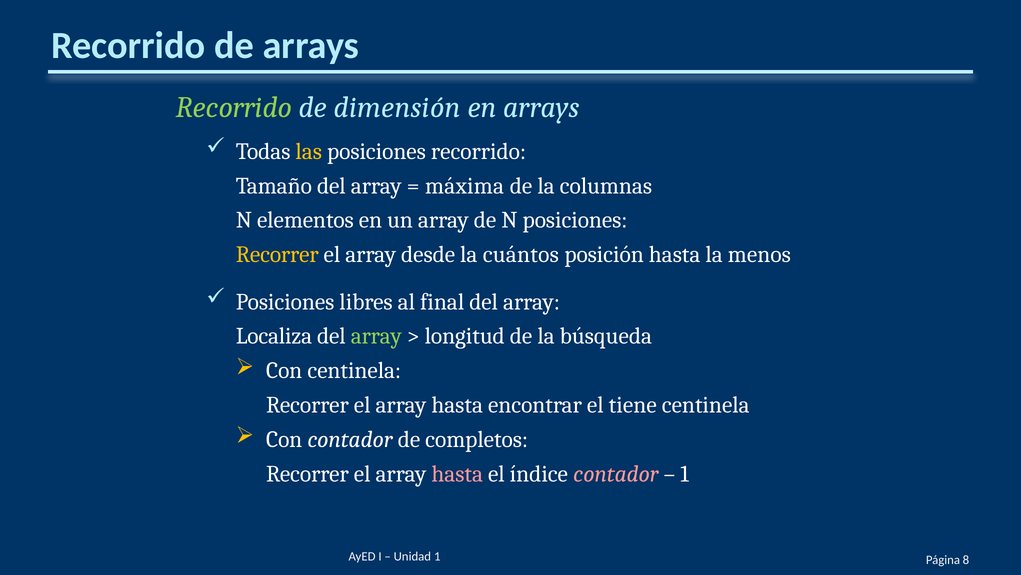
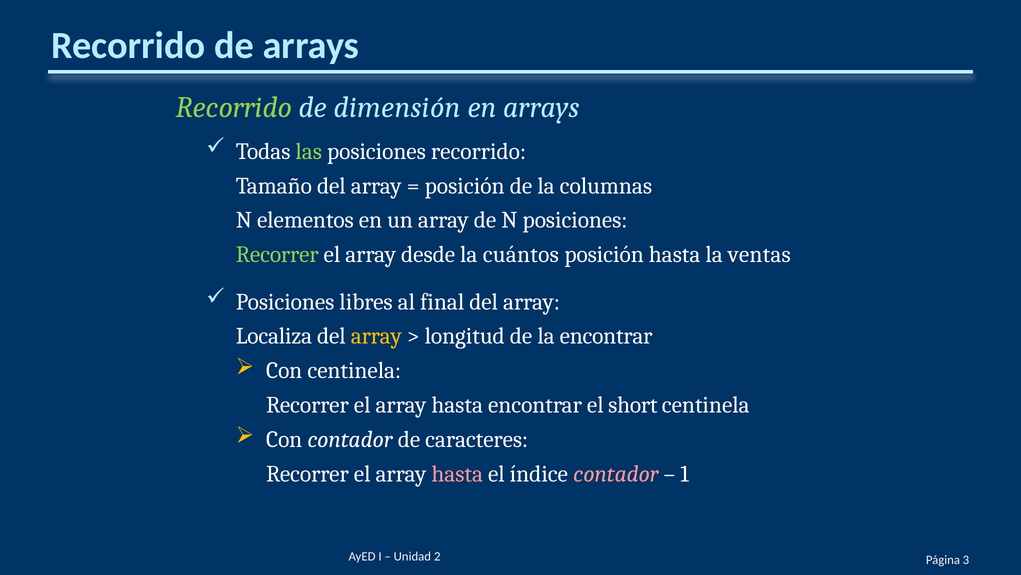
las colour: yellow -> light green (309, 151)
máxima: máxima -> posición (465, 186)
Recorrer colour: yellow -> light green (277, 254)
menos: menos -> ventas (759, 254)
array colour: light green -> yellow (376, 336)
la búsqueda: búsqueda -> encontrar (606, 336)
tiene: tiene -> short (633, 405)
completos: completos -> caracteres (477, 439)
Unidad 1: 1 -> 2 (437, 556)
8: 8 -> 3 (966, 559)
